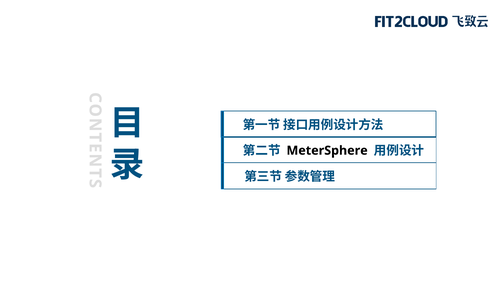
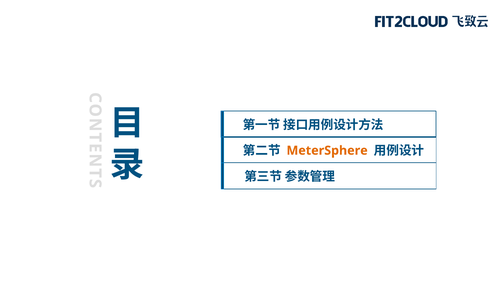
MeterSphere colour: black -> orange (327, 151)
